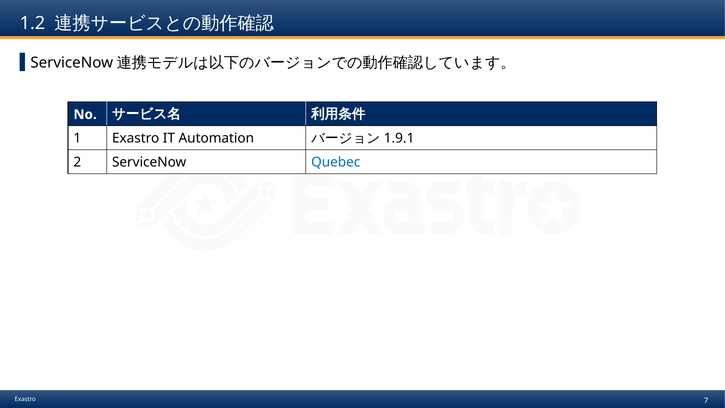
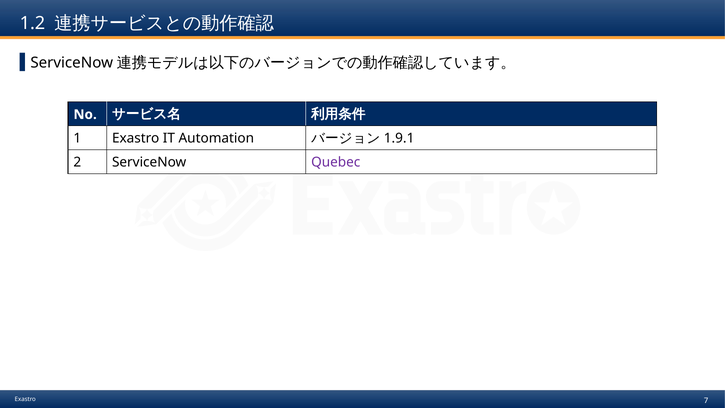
Quebec colour: blue -> purple (336, 162)
